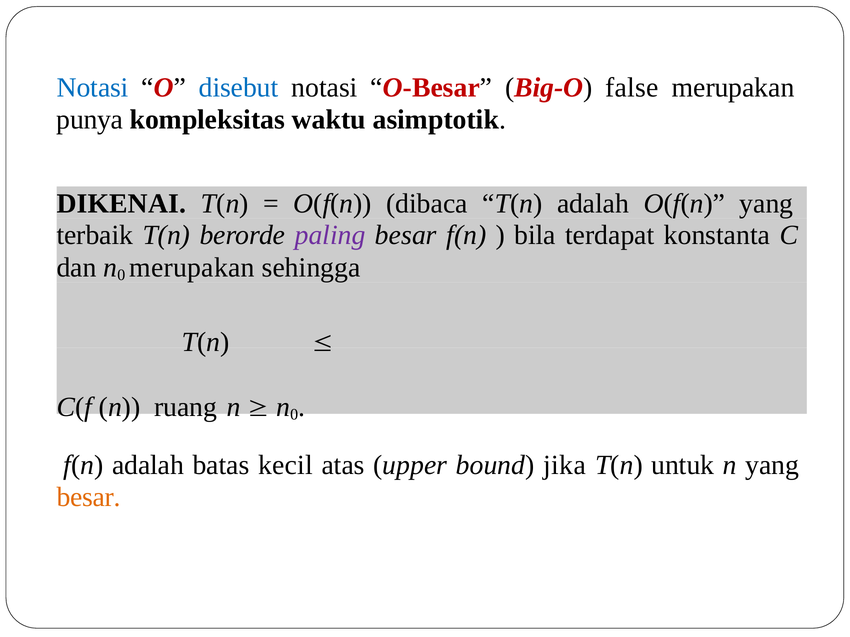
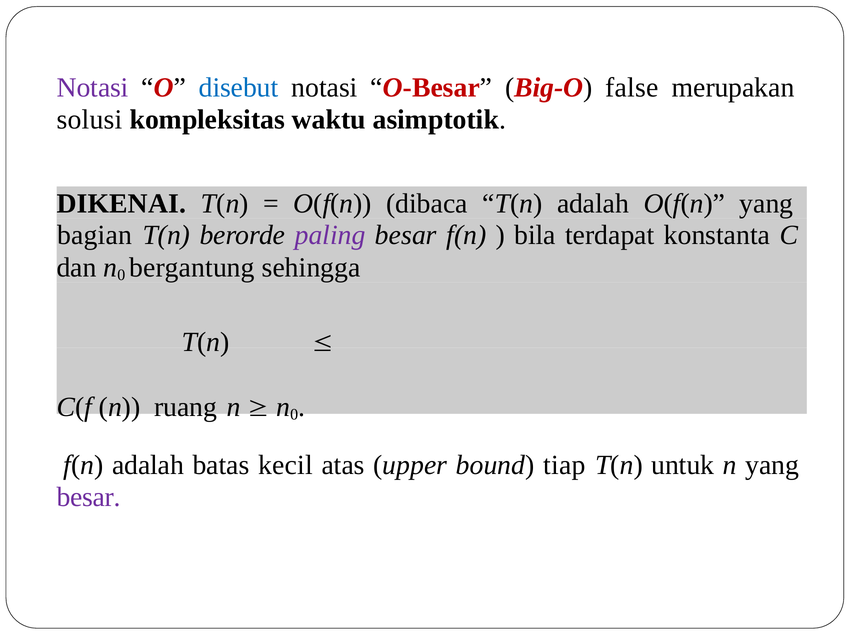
Notasi colour: blue -> purple (93, 88)
punya: punya -> solusi (89, 120)
terbaik: terbaik -> bagian (95, 236)
merupakan: merupakan -> bergantung (192, 268)
jika: jika -> tiap (565, 465)
besar colour: orange -> purple (89, 497)
